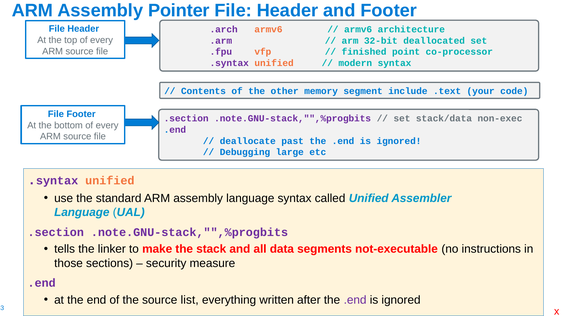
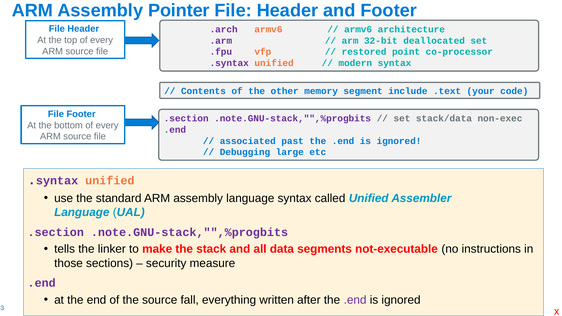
finished: finished -> restored (364, 52)
deallocate: deallocate -> associated (248, 141)
list: list -> fall (190, 300)
